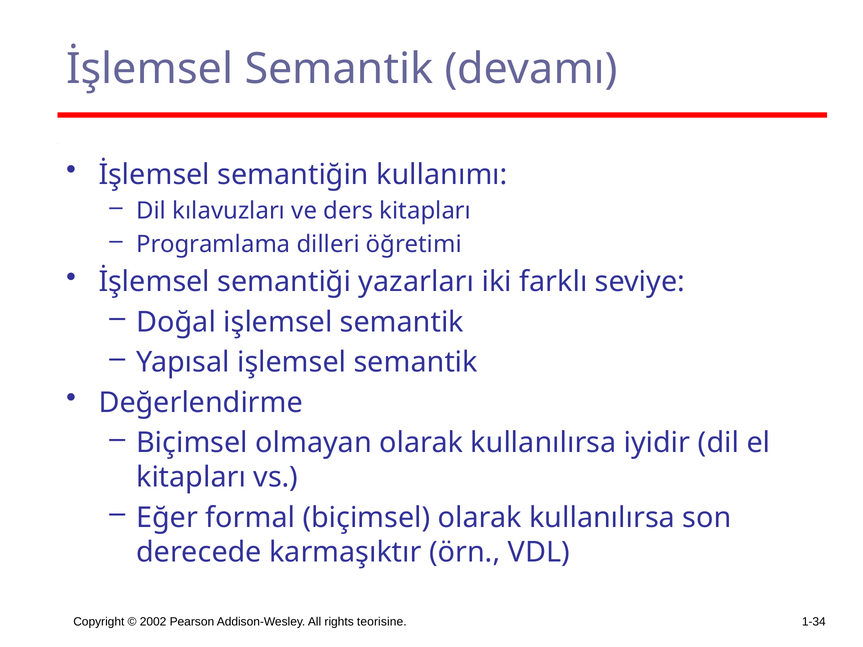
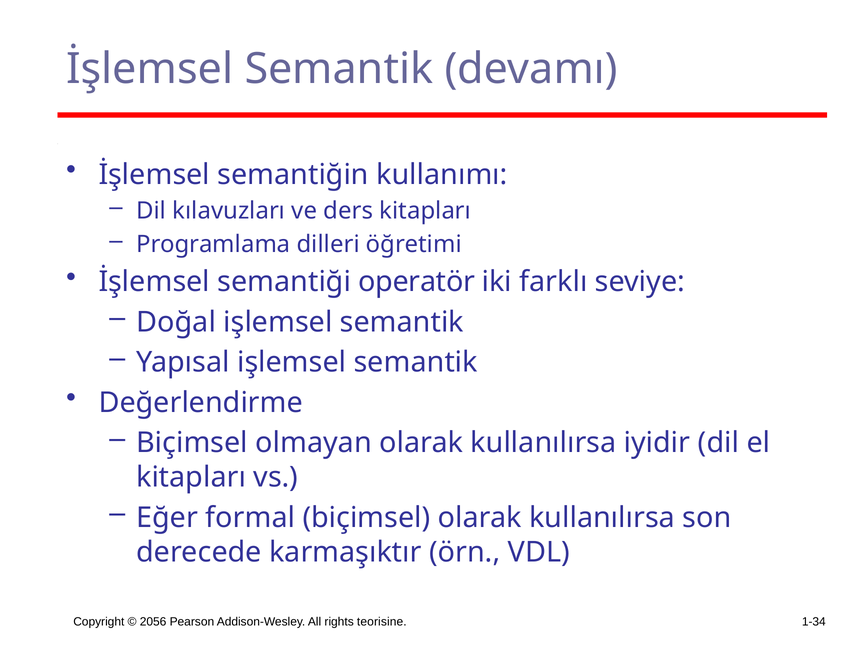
yazarları: yazarları -> operatör (417, 282)
2002: 2002 -> 2056 (153, 622)
